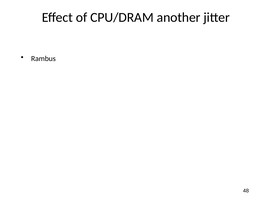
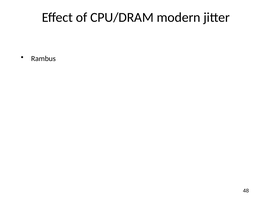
another: another -> modern (179, 17)
